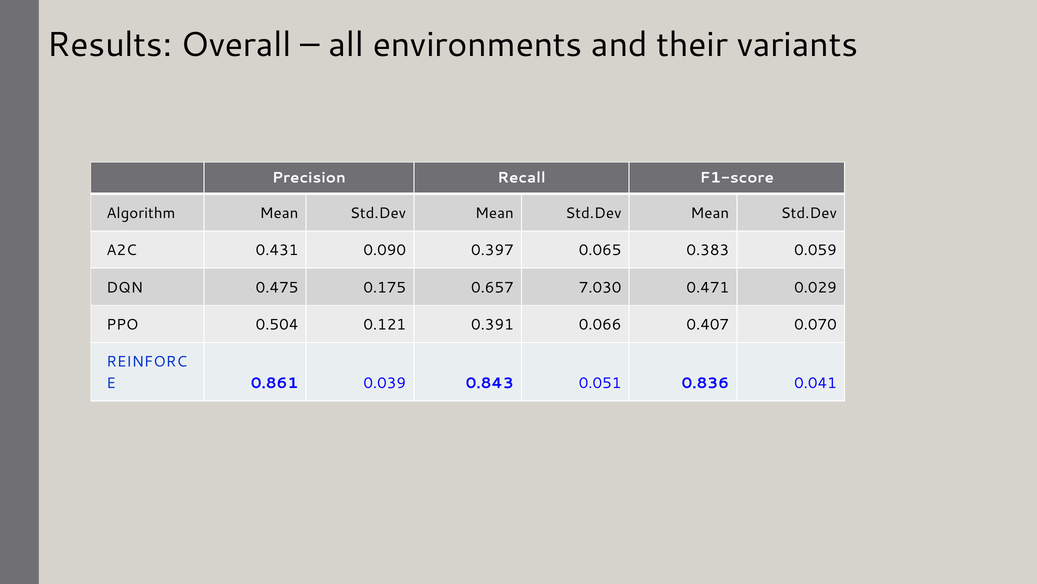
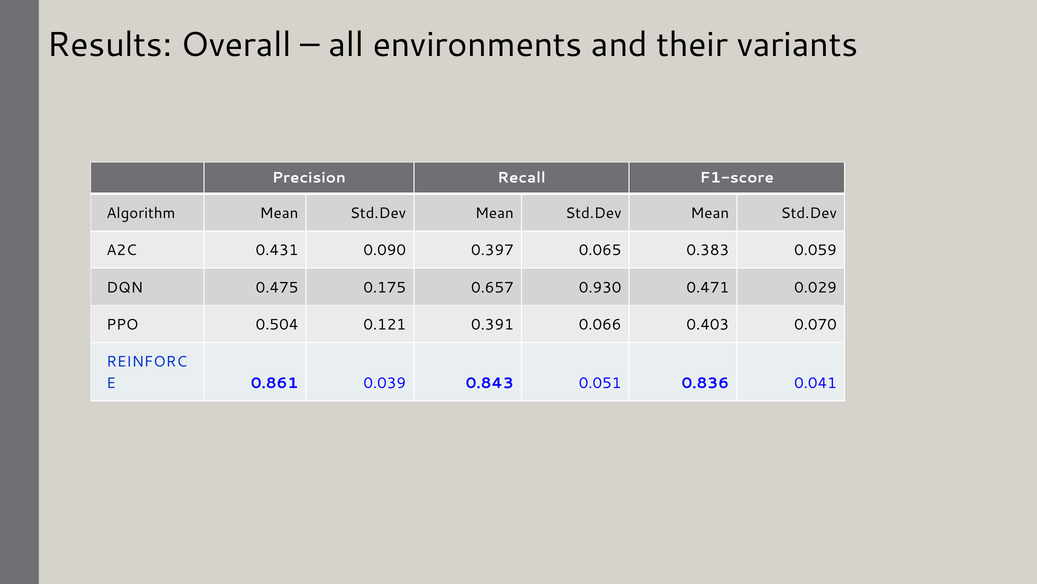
7.030: 7.030 -> 0.930 (600, 287)
0.407: 0.407 -> 0.403 (708, 324)
